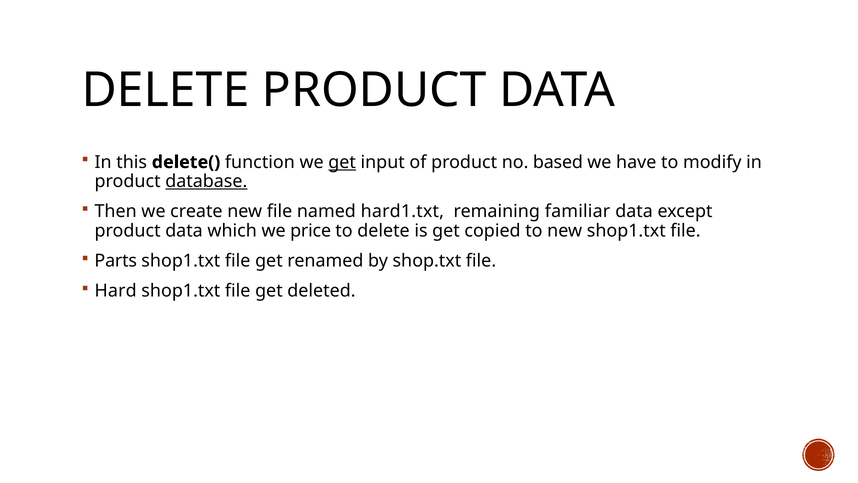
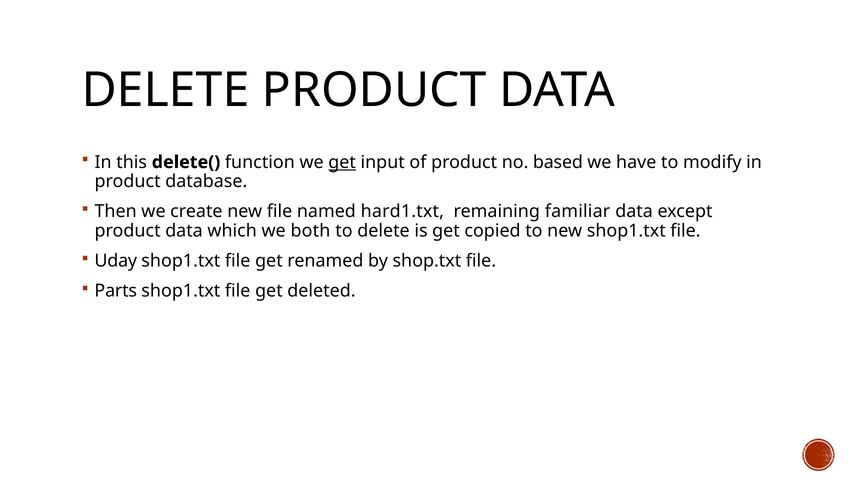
database underline: present -> none (206, 181)
price: price -> both (310, 231)
Parts: Parts -> Uday (116, 261)
Hard: Hard -> Parts (116, 291)
